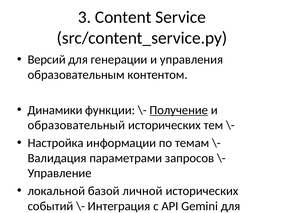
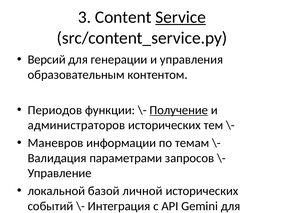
Service underline: none -> present (181, 17)
Динамики: Динамики -> Периодов (55, 110)
образовательный: образовательный -> администраторов (76, 125)
Настройка: Настройка -> Маневров (56, 143)
